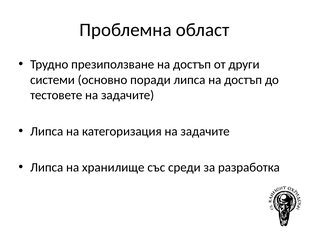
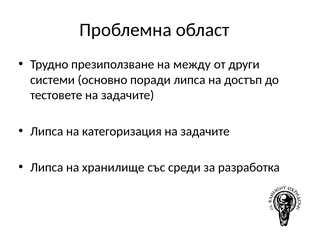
презиползване на достъп: достъп -> между (192, 64)
